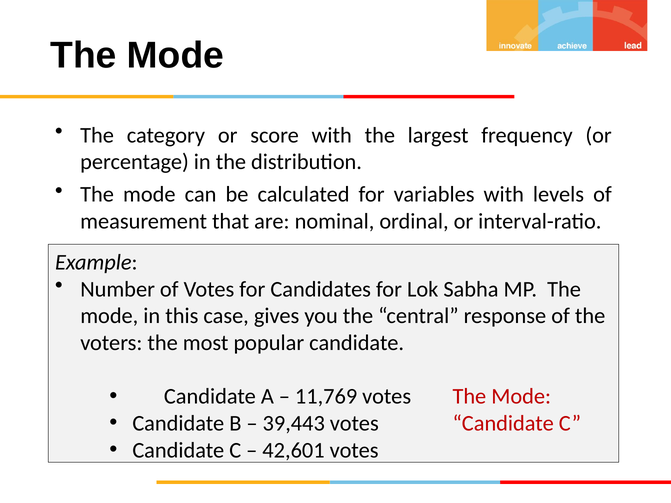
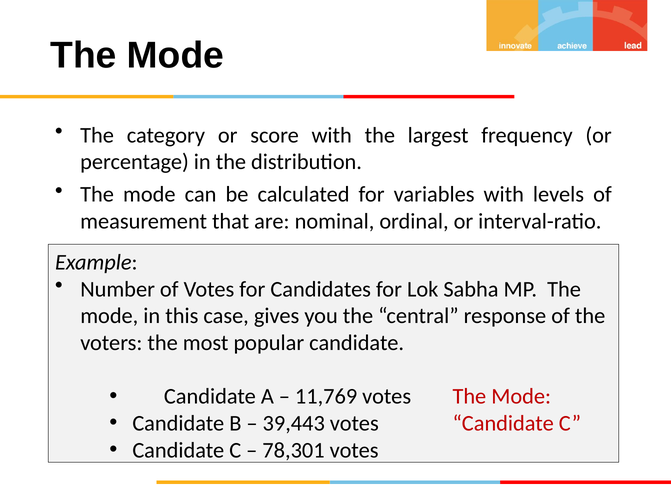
42,601: 42,601 -> 78,301 (293, 450)
